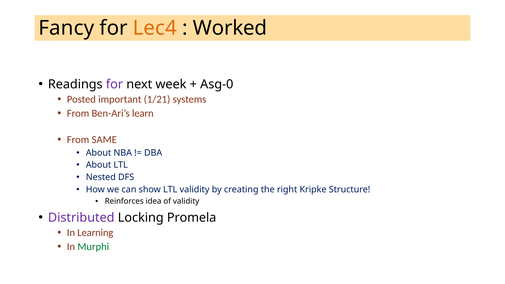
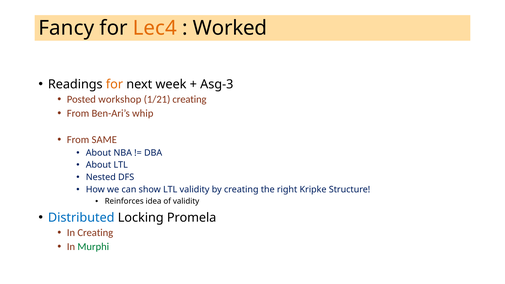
for colour: purple -> orange (115, 84)
Asg-0: Asg-0 -> Asg-3 (217, 84)
important: important -> workshop (120, 99)
1/21 systems: systems -> creating (189, 99)
learn: learn -> whip (143, 113)
Distributed colour: purple -> blue (81, 218)
In Learning: Learning -> Creating (95, 233)
